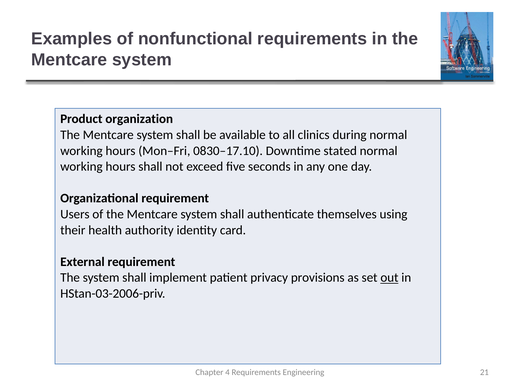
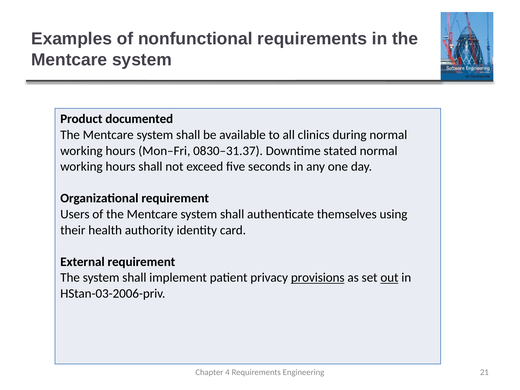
organization: organization -> documented (139, 119)
0830–17.10: 0830–17.10 -> 0830–31.37 (228, 151)
provisions underline: none -> present (318, 278)
